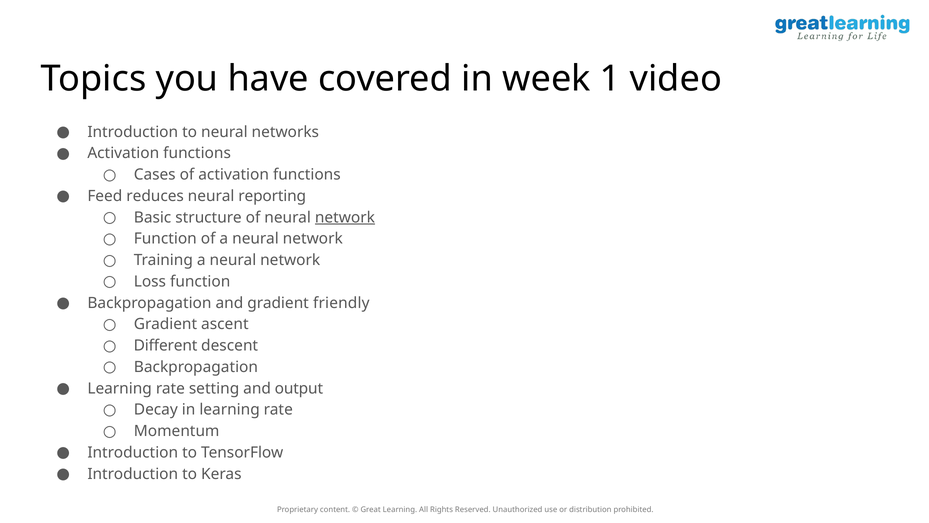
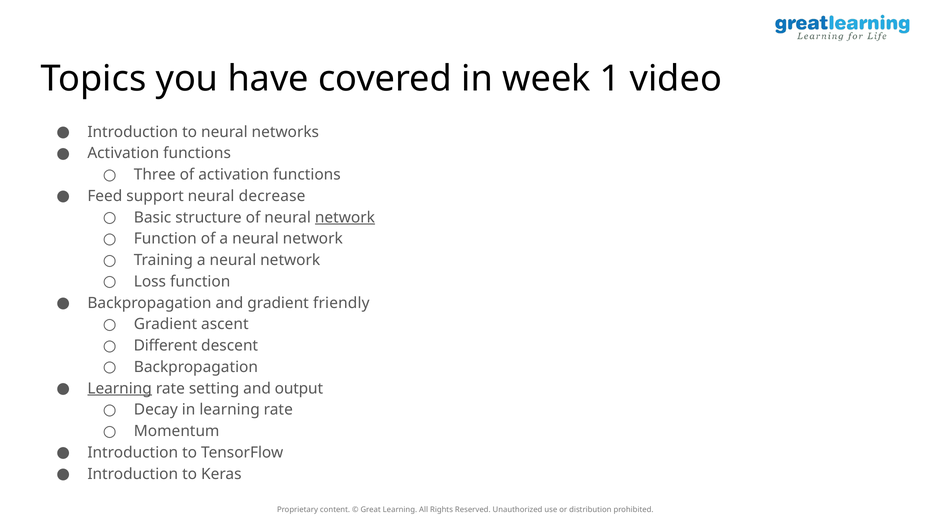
Cases: Cases -> Three (155, 175)
reduces: reduces -> support (155, 196)
reporting: reporting -> decrease (272, 196)
Learning underline: none -> present (120, 388)
